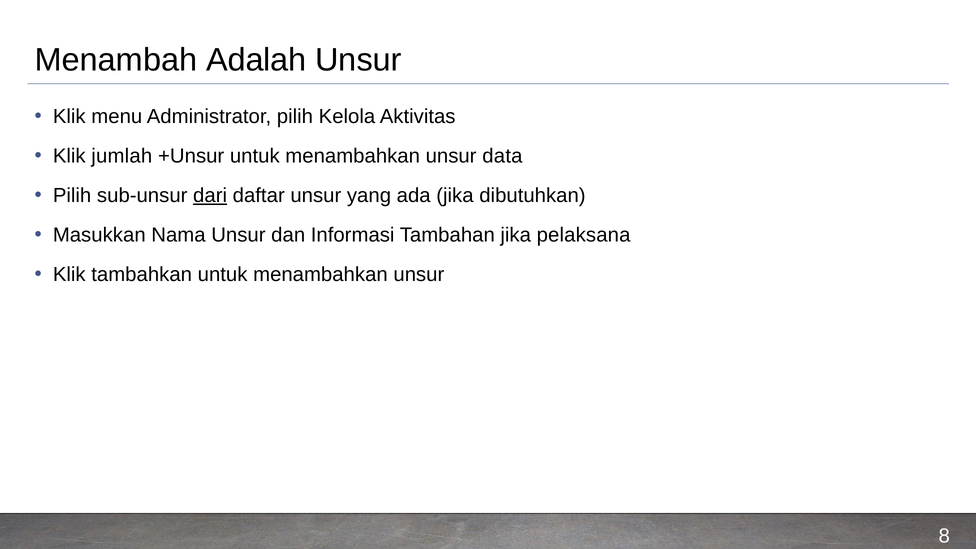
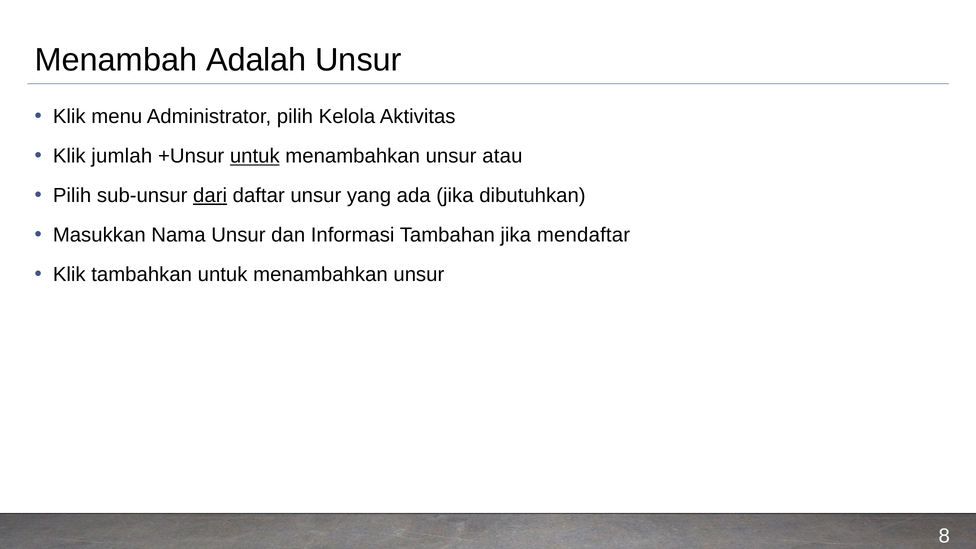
untuk underline: none -> present (255, 156)
data: data -> atau (502, 156)
pelaksana: pelaksana -> mendaftar (584, 235)
